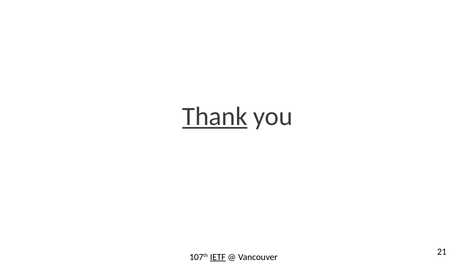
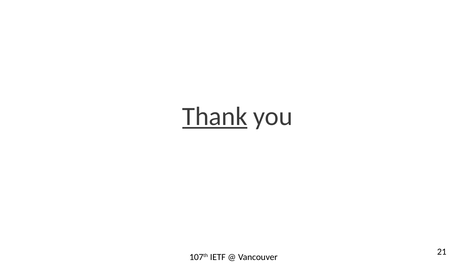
IETF underline: present -> none (218, 257)
